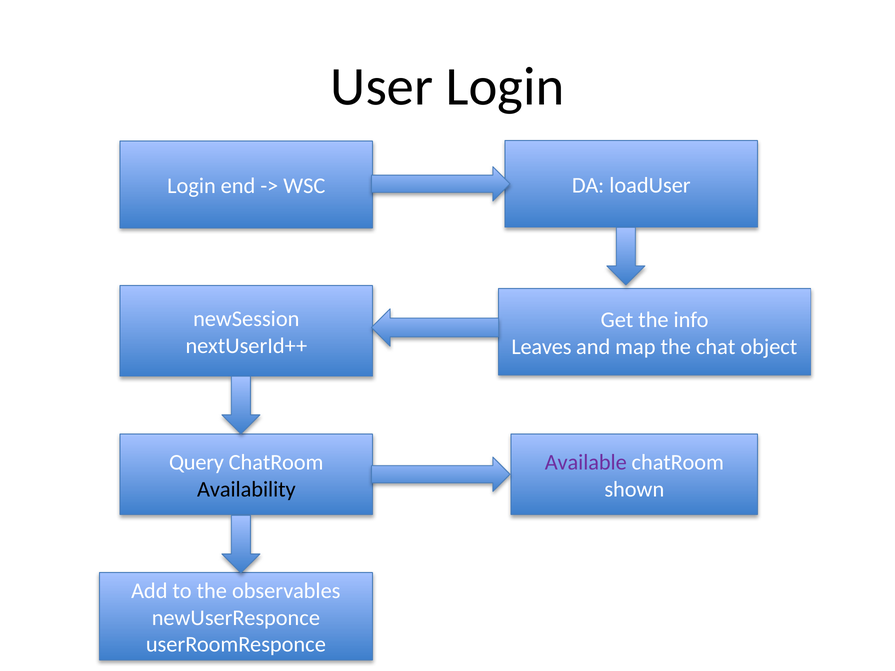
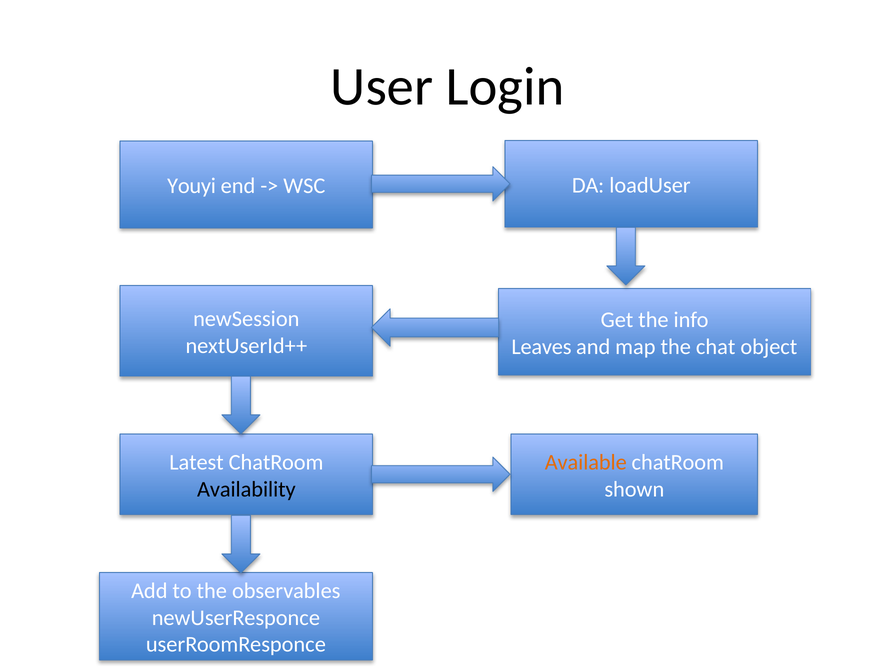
Login: Login -> Youyi (192, 186)
Query: Query -> Latest (196, 463)
Available colour: purple -> orange (586, 463)
